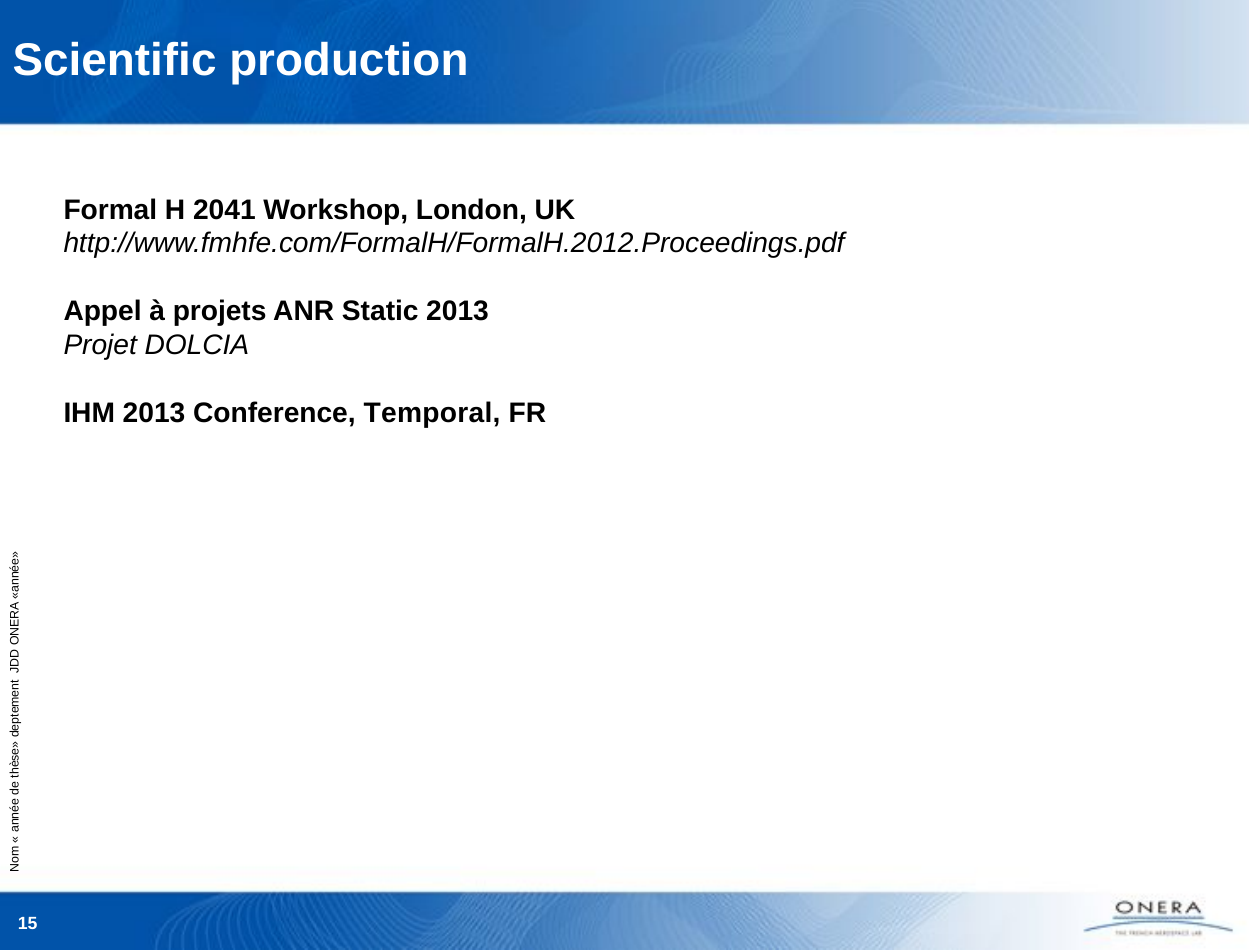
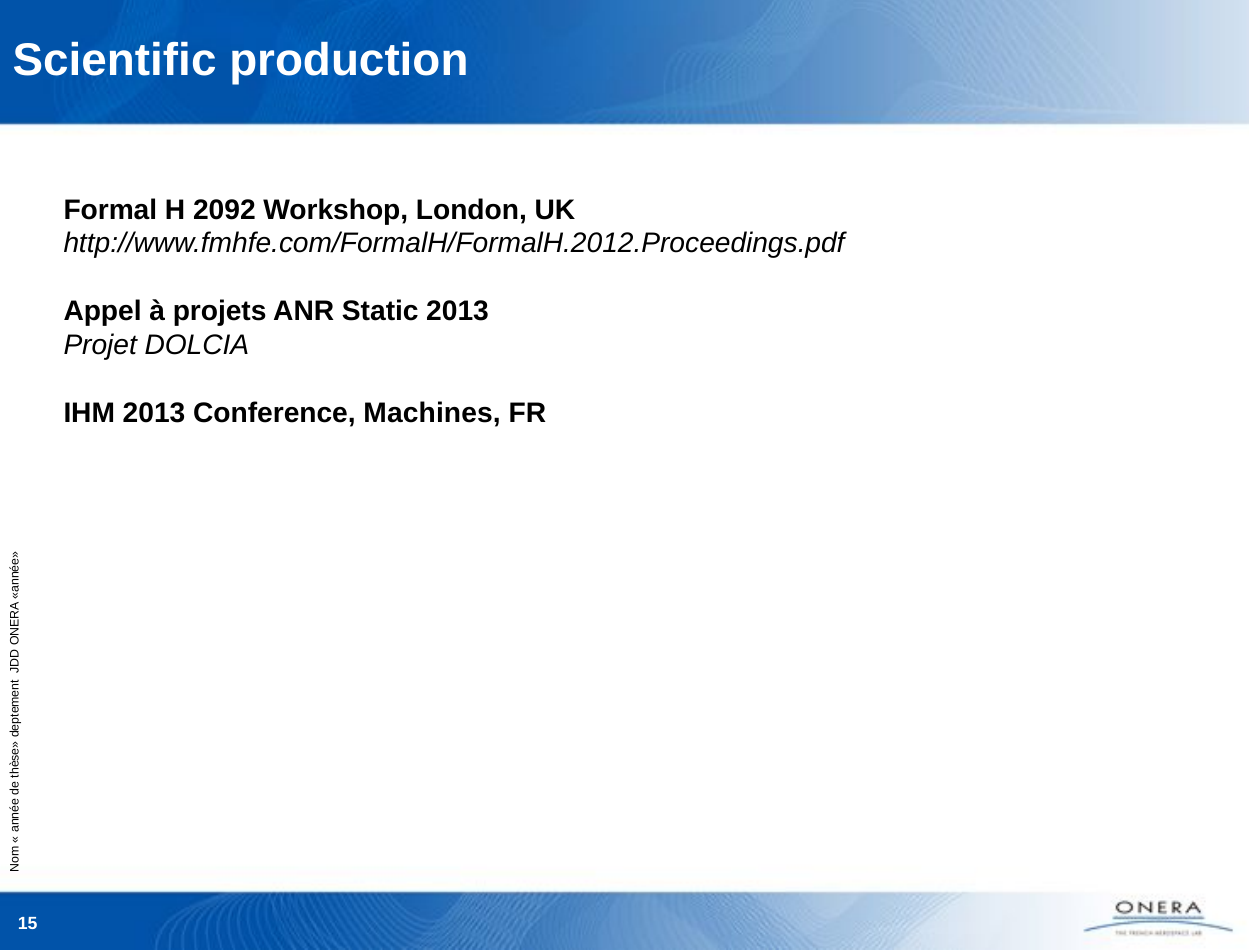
2041: 2041 -> 2092 (224, 210)
Temporal: Temporal -> Machines (432, 413)
